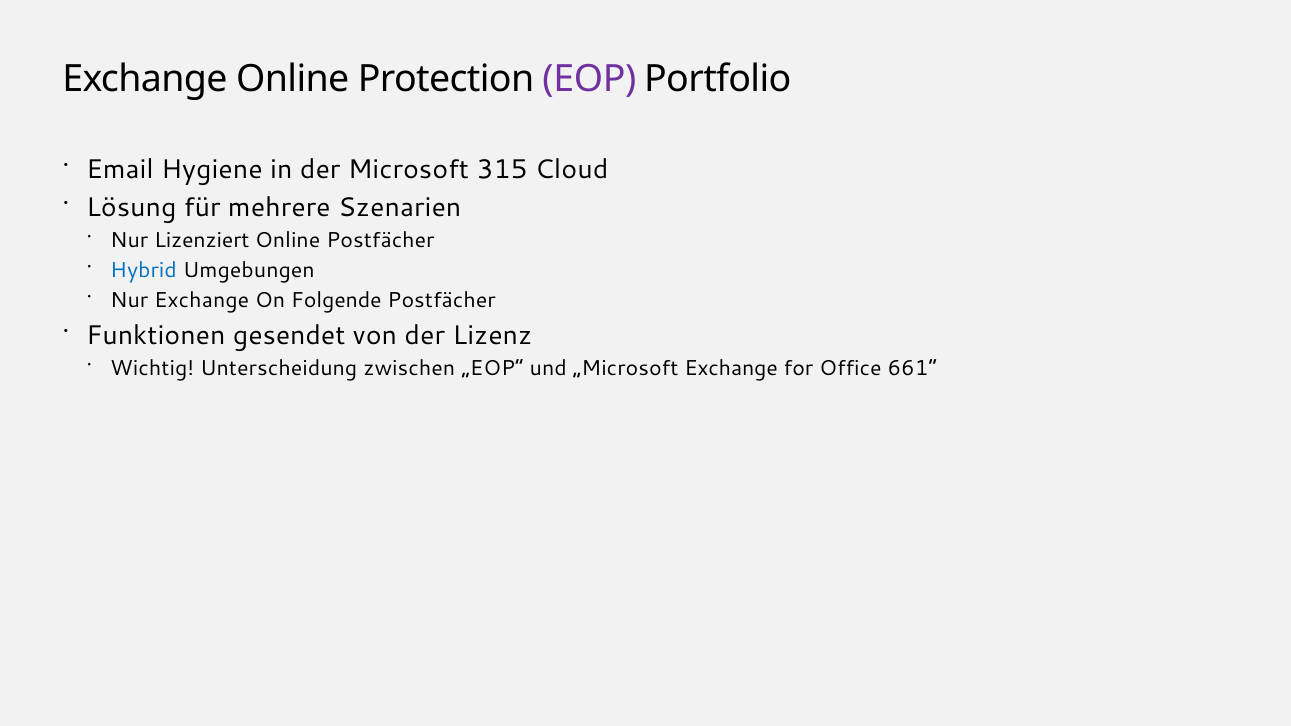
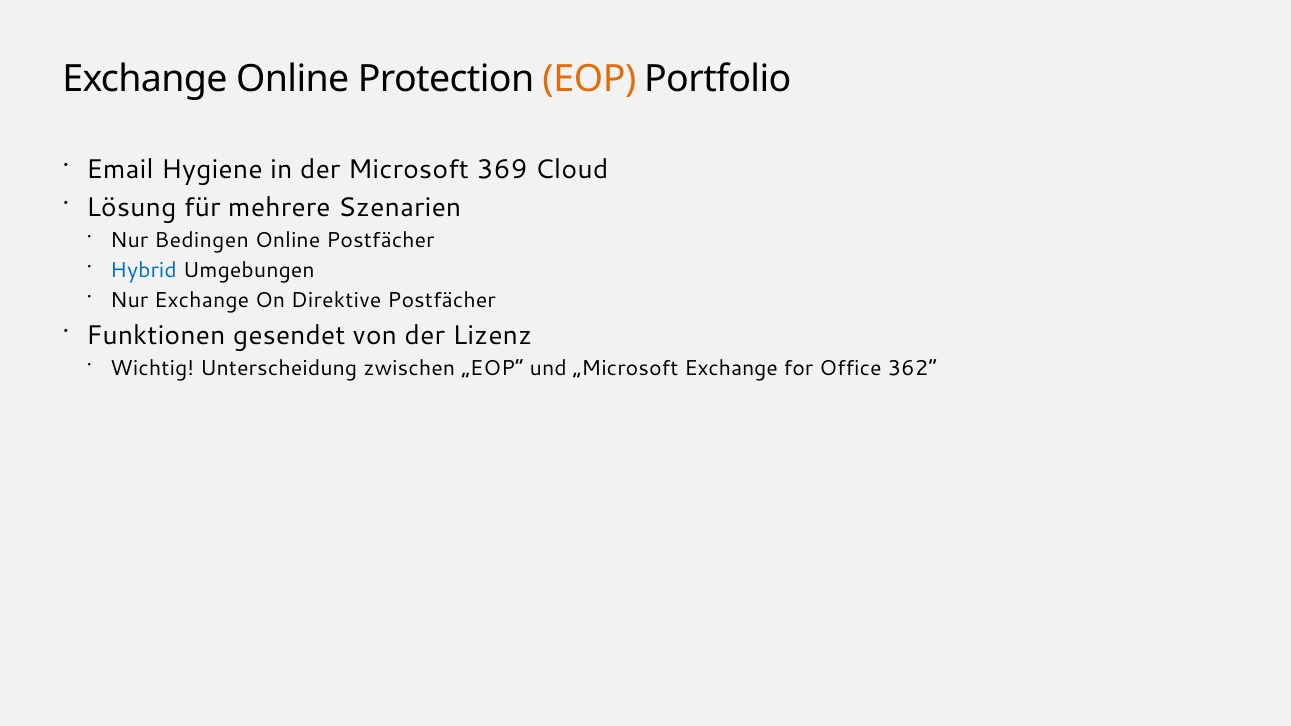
EOP colour: purple -> orange (589, 79)
315: 315 -> 369 (502, 170)
Lizenziert: Lizenziert -> Bedingen (202, 241)
Folgende: Folgende -> Direktive (336, 301)
661“: 661“ -> 362“ (912, 369)
